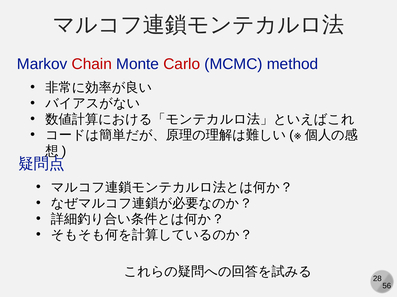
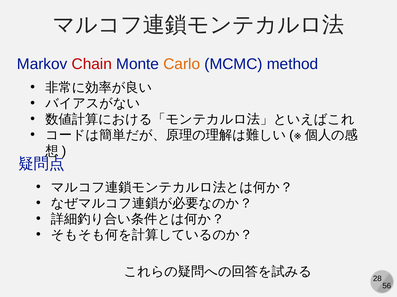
Carlo colour: red -> orange (182, 64)
